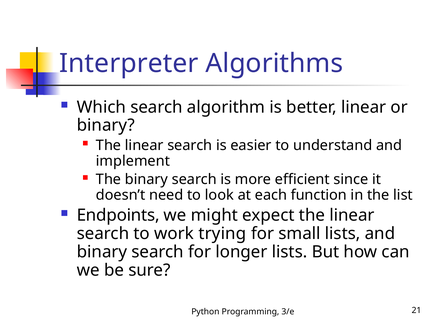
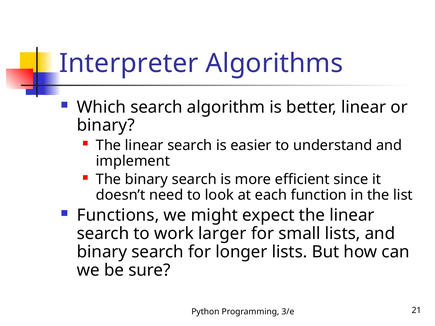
Endpoints: Endpoints -> Functions (118, 216)
trying: trying -> larger (222, 234)
